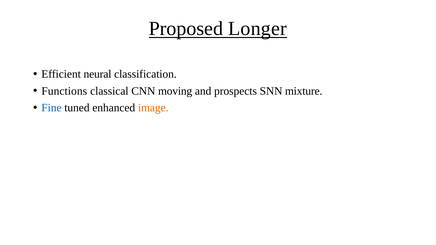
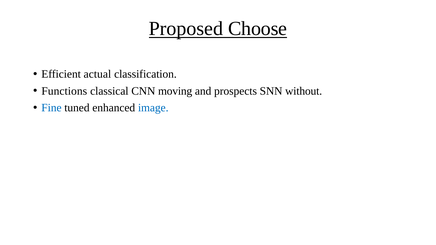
Longer: Longer -> Choose (258, 29)
neural: neural -> actual (97, 74)
mixture: mixture -> without (304, 91)
image colour: orange -> blue (153, 108)
